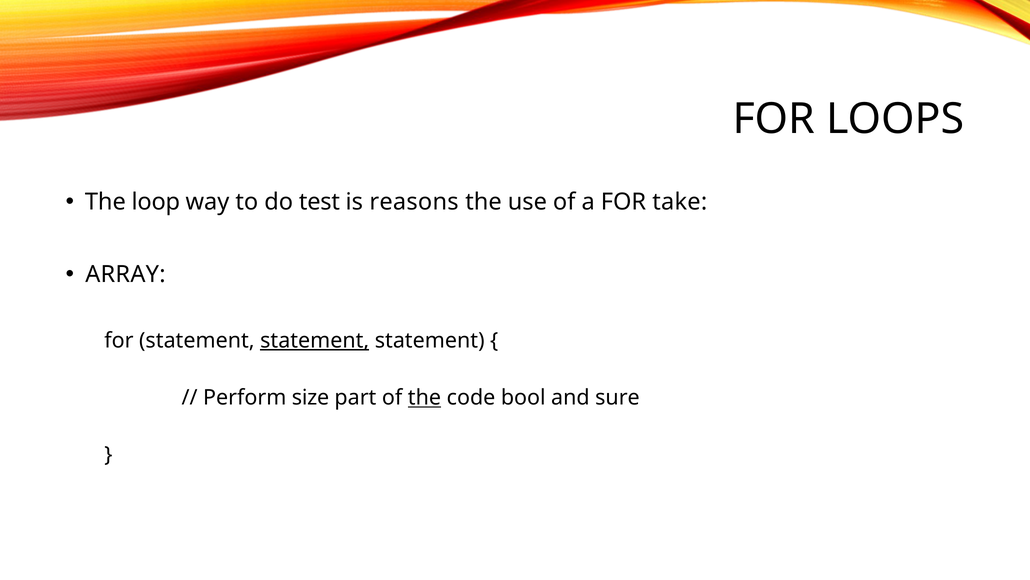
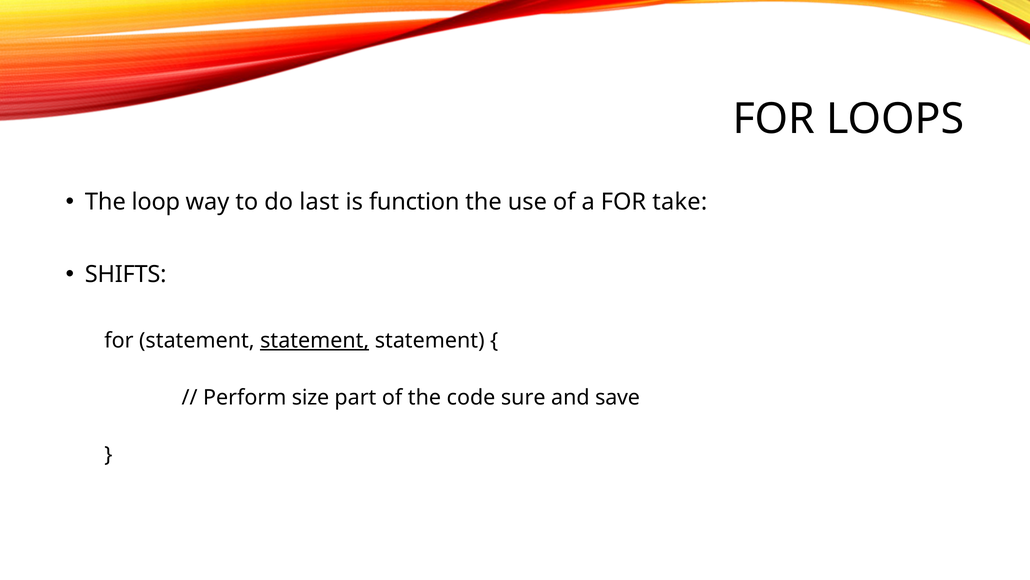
test: test -> last (319, 202)
reasons: reasons -> function (414, 202)
ARRAY: ARRAY -> SHIFTS (126, 274)
the underline: present -> none (424, 397)
bool: bool -> sure (523, 397)
sure: sure -> save (618, 397)
